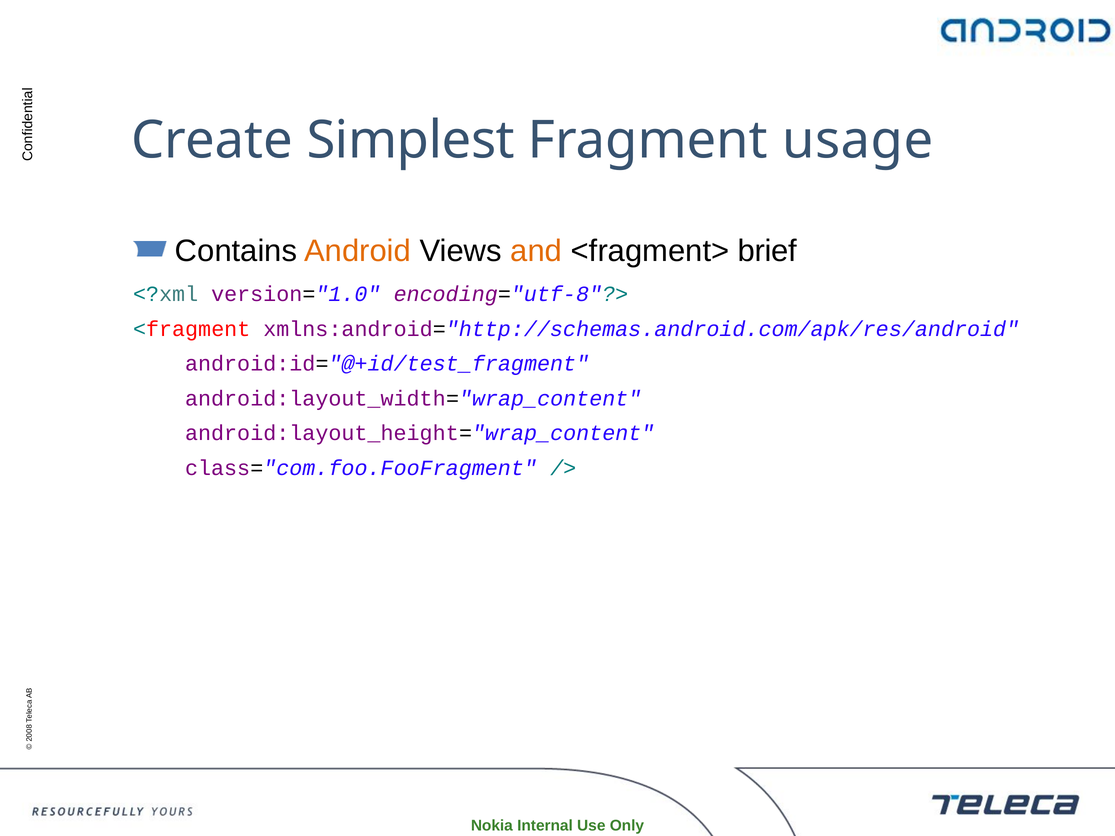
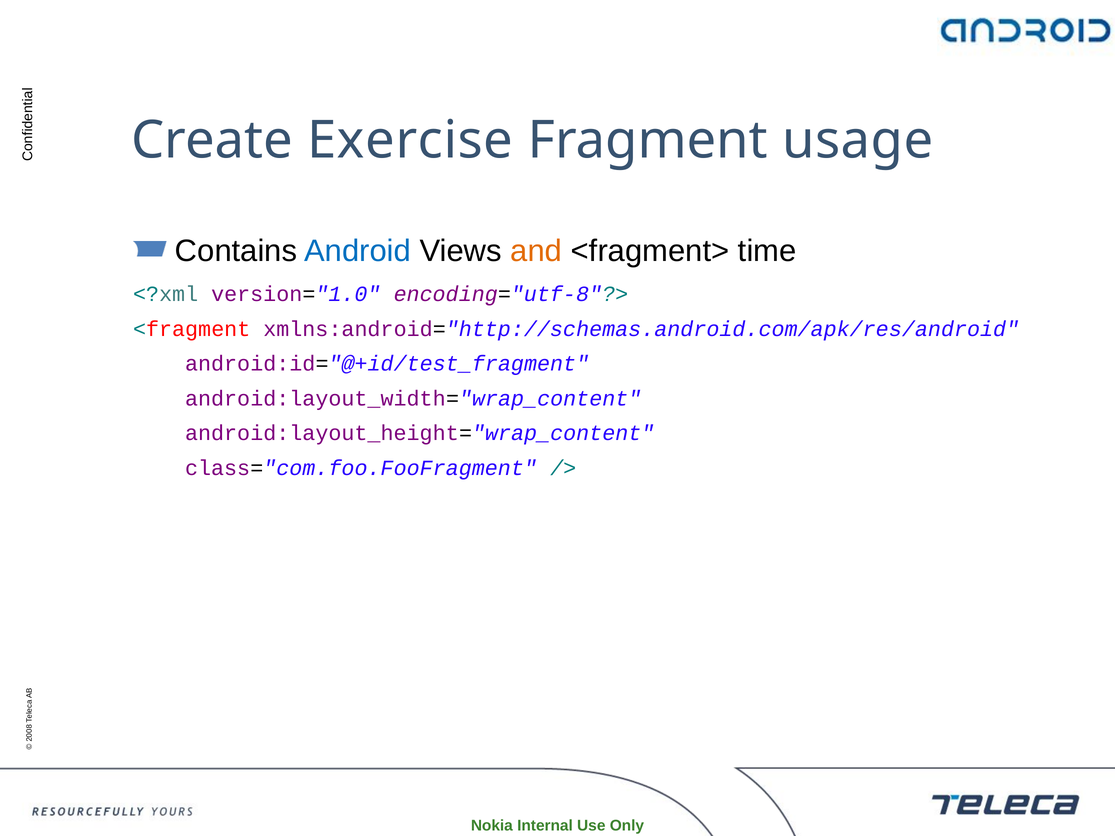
Simplest: Simplest -> Exercise (410, 140)
Android colour: orange -> blue (358, 251)
brief: brief -> time (767, 251)
